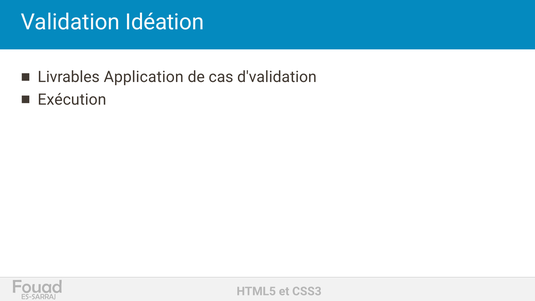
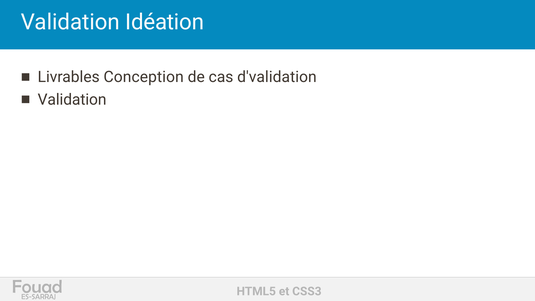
Application: Application -> Conception (144, 77)
Exécution: Exécution -> Validation (72, 100)
